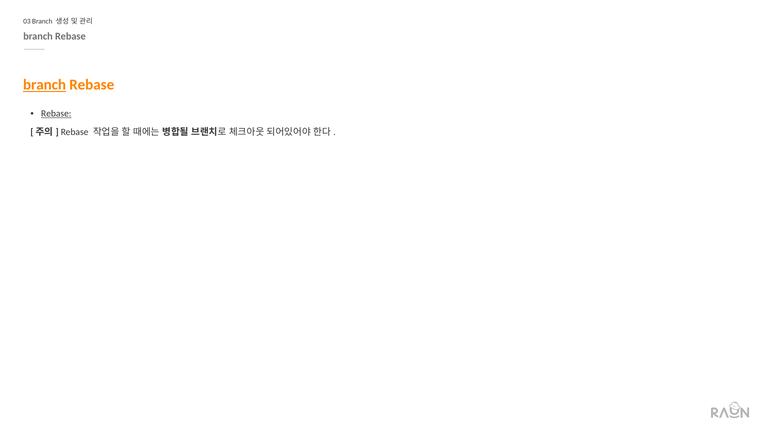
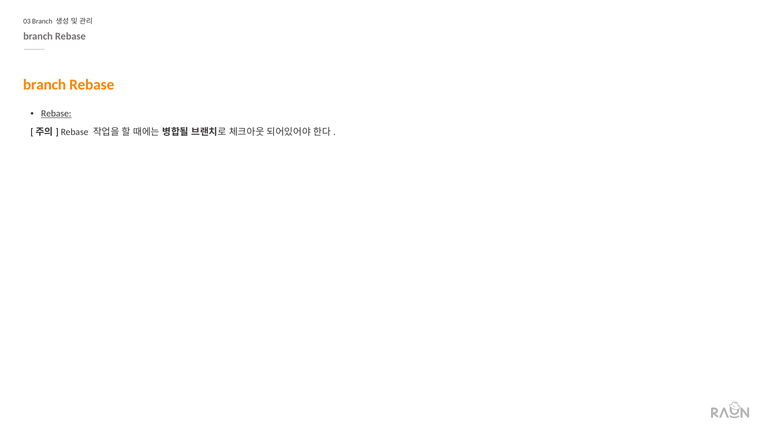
branch underline: present -> none (45, 85)
